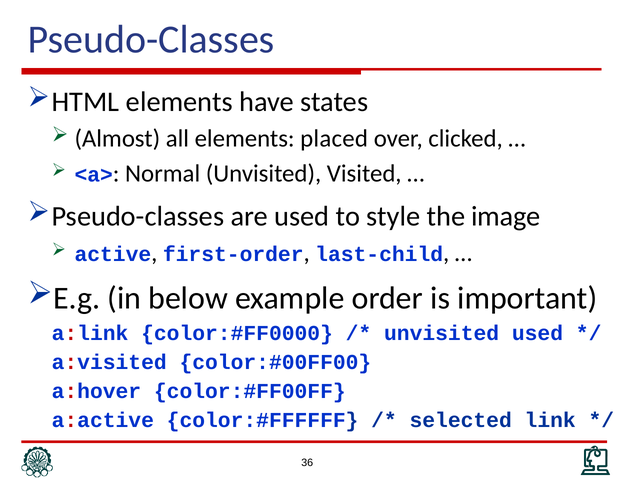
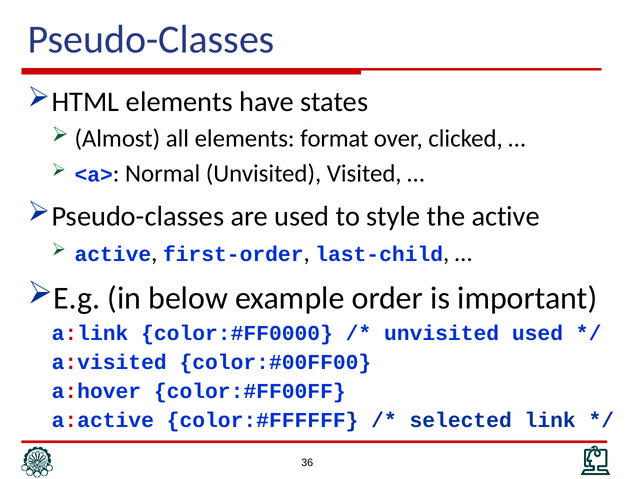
placed: placed -> format (334, 139)
the image: image -> active (506, 216)
